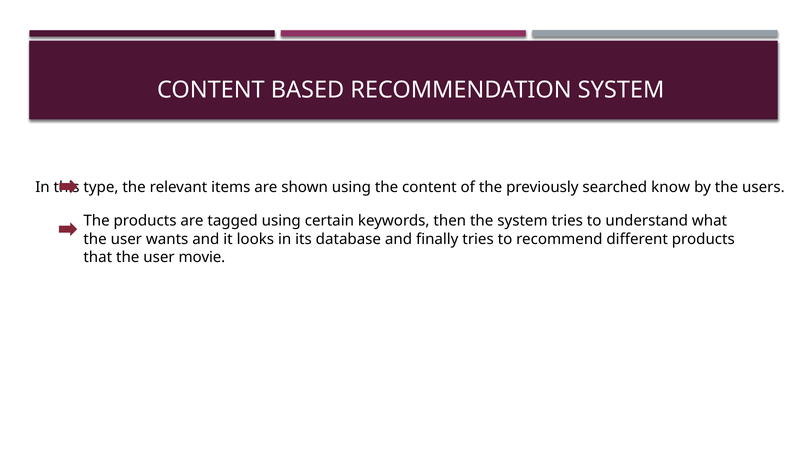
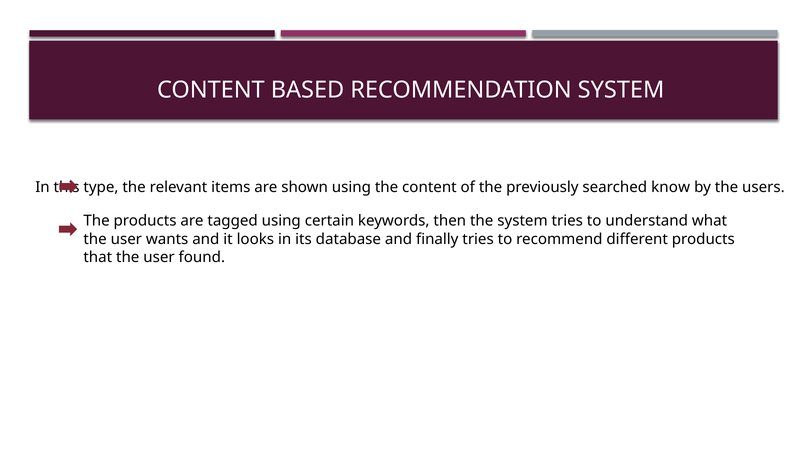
movie: movie -> found (202, 257)
